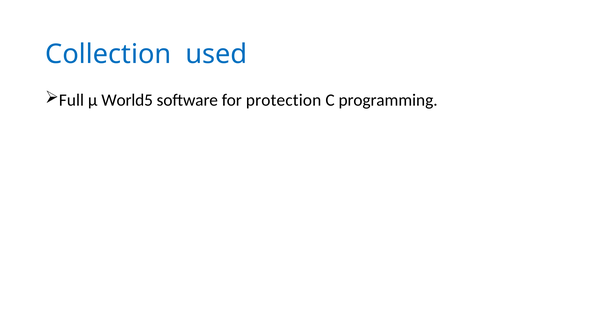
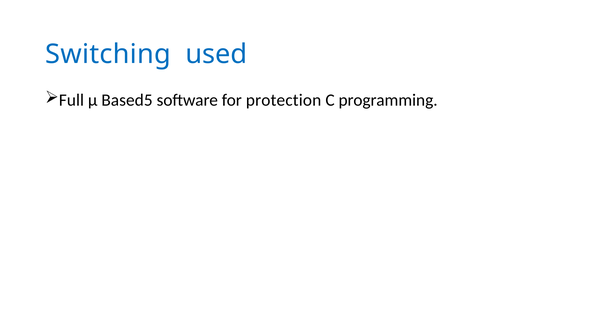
Collection: Collection -> Switching (108, 54)
World5: World5 -> Based5 (127, 100)
